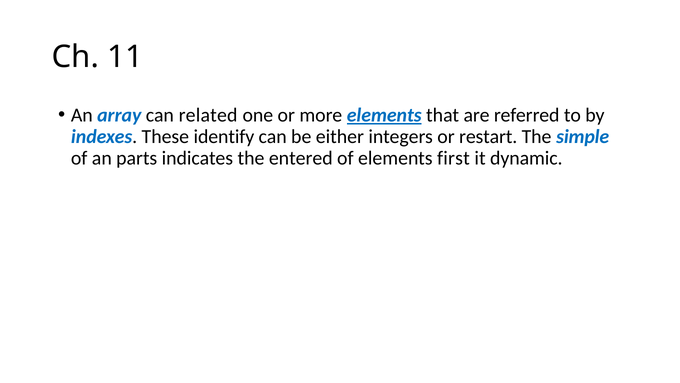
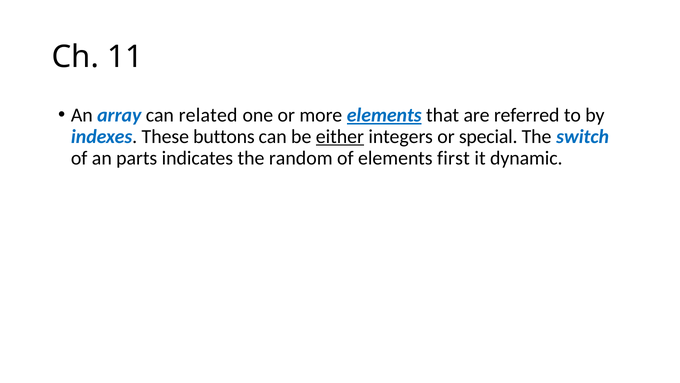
identify: identify -> buttons (224, 136)
either underline: none -> present (340, 136)
restart: restart -> special (488, 136)
simple: simple -> switch (583, 136)
entered: entered -> random (301, 158)
